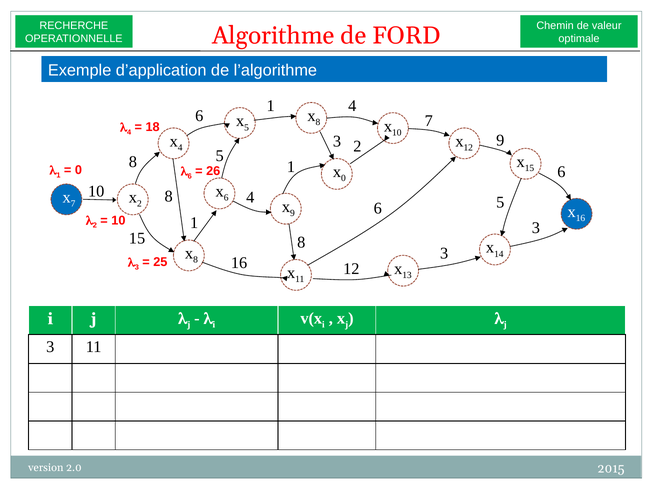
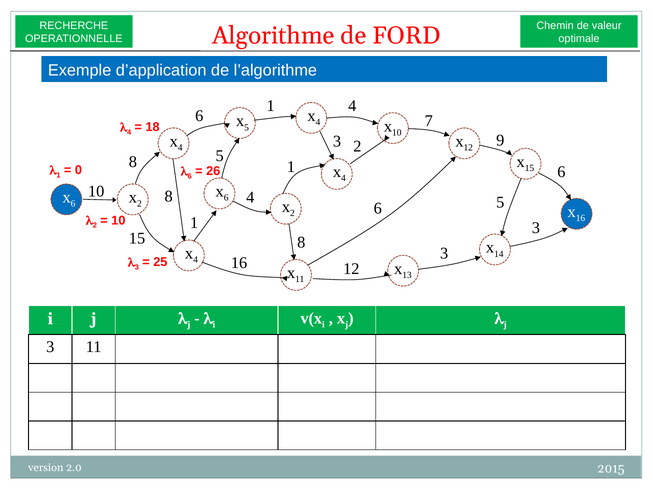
8: 8 -> 4 (318, 123)
0: 0 -> 4 (343, 179)
7: 7 -> 6 (73, 204)
9: 9 -> 2 (292, 213)
8: 8 -> 4 (196, 260)
